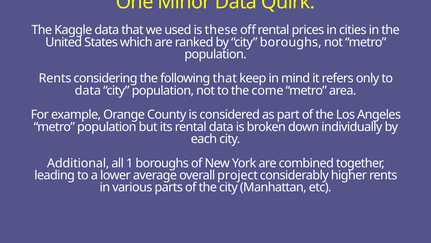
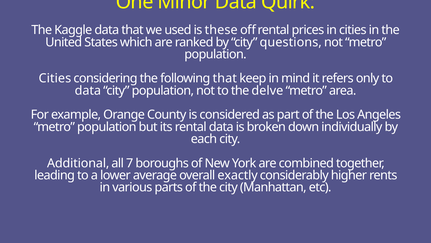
city boroughs: boroughs -> questions (291, 42)
Rents: Rents -> Cities (55, 78)
come: come -> delve (267, 90)
1: 1 -> 7 (130, 163)
project: project -> exactly (238, 175)
